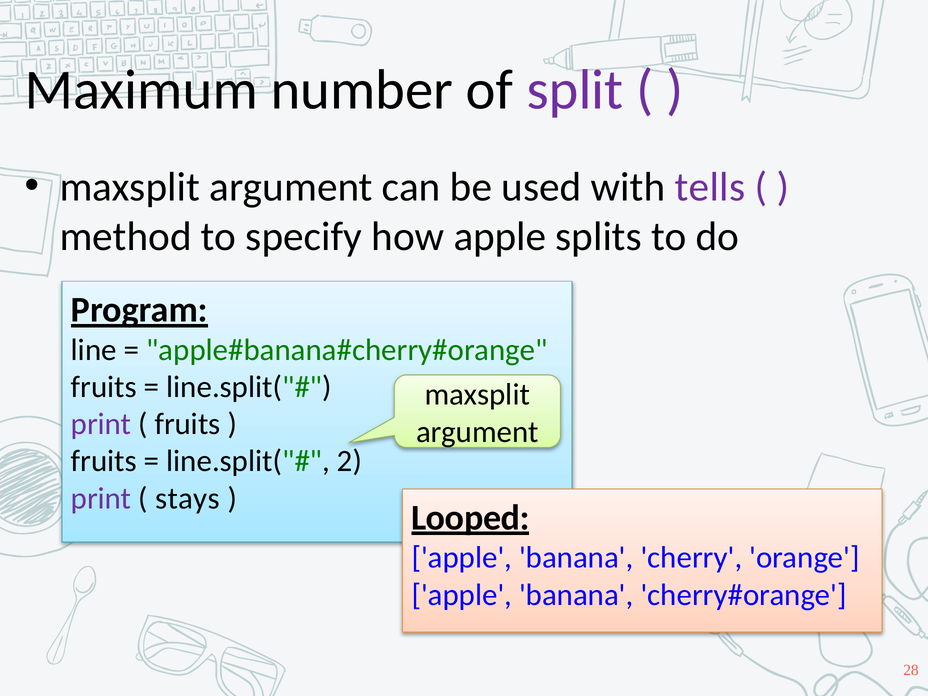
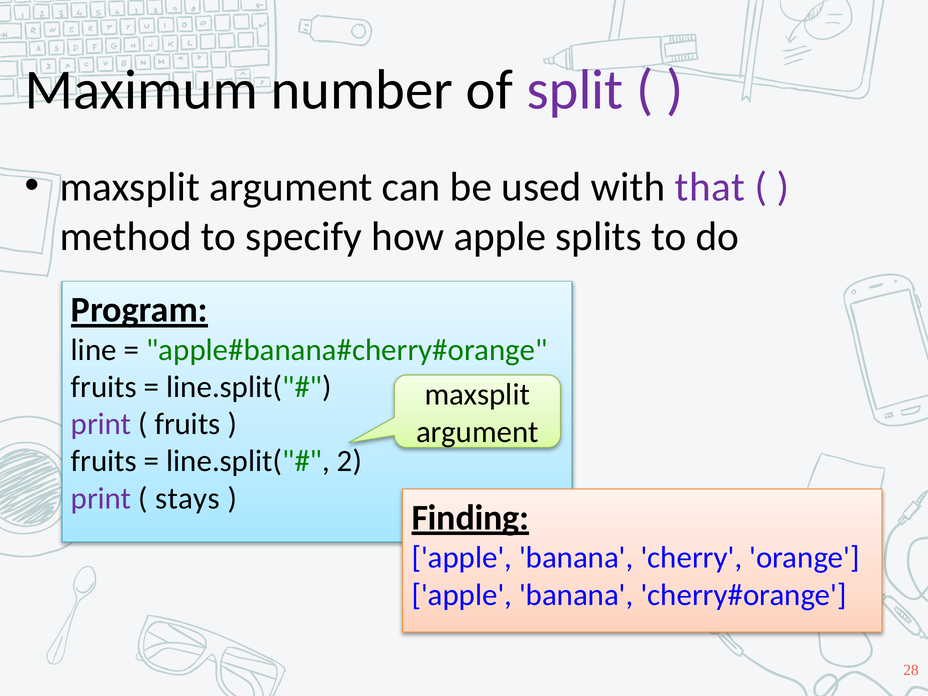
tells: tells -> that (710, 187)
Looped: Looped -> Finding (470, 518)
